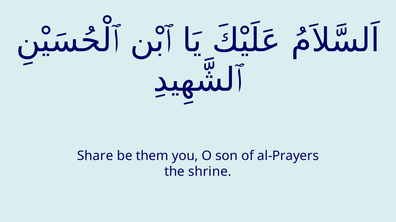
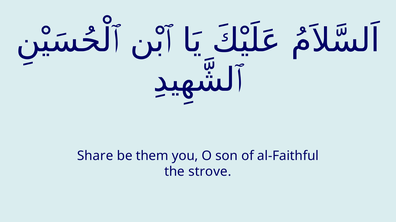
al-Prayers: al-Prayers -> al-Faithful (288, 156)
shrine: shrine -> strove (210, 172)
